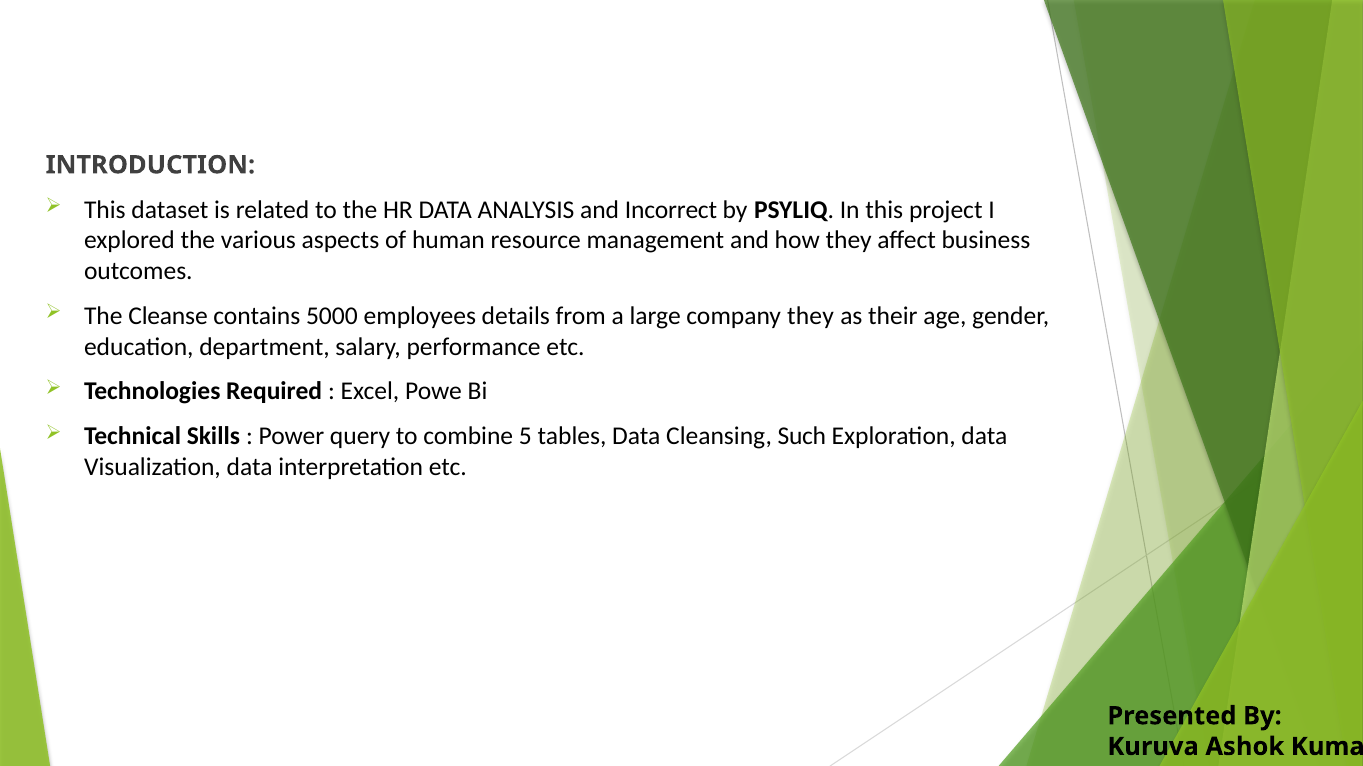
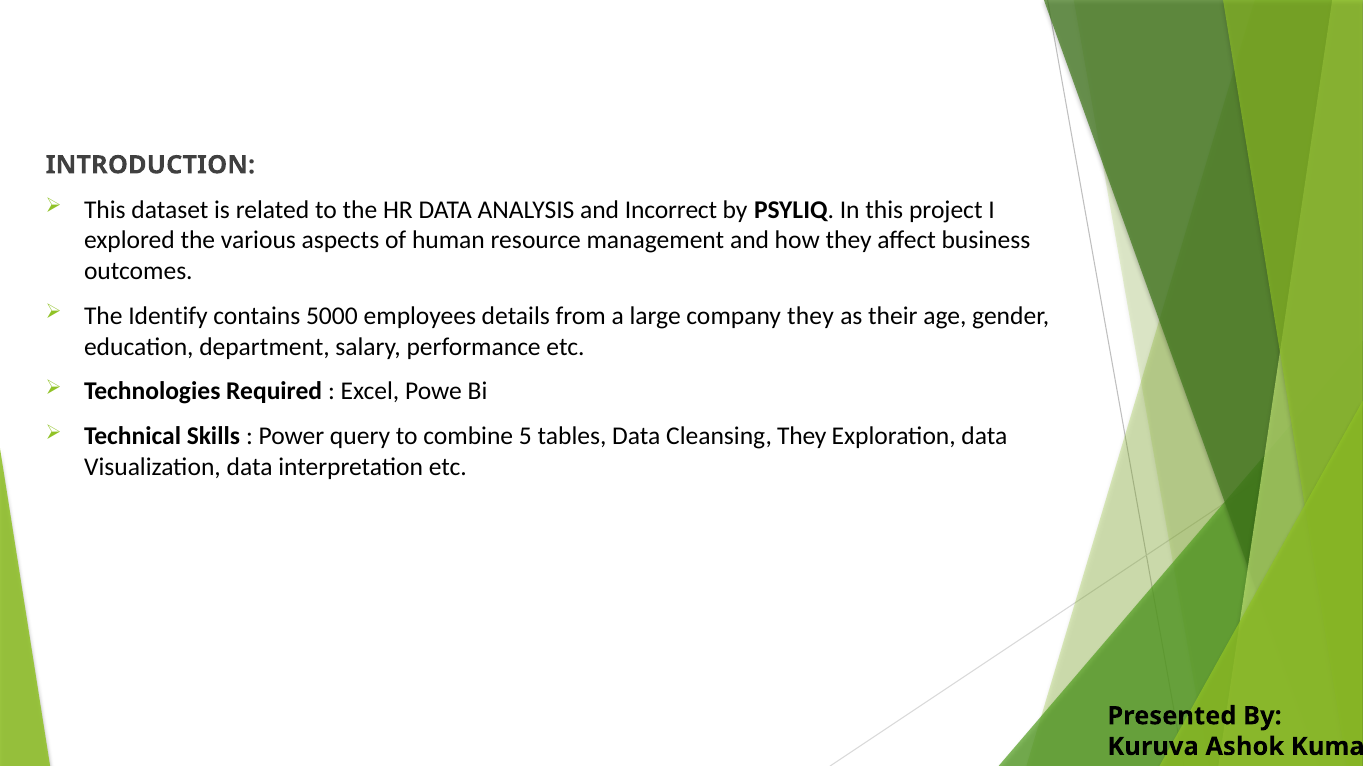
Cleanse: Cleanse -> Identify (168, 316)
Cleansing Such: Such -> They (802, 437)
